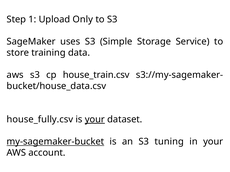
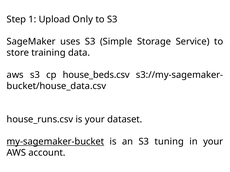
house_train.csv: house_train.csv -> house_beds.csv (96, 75)
house_fully.csv: house_fully.csv -> house_runs.csv (40, 120)
your underline: present -> none (95, 120)
